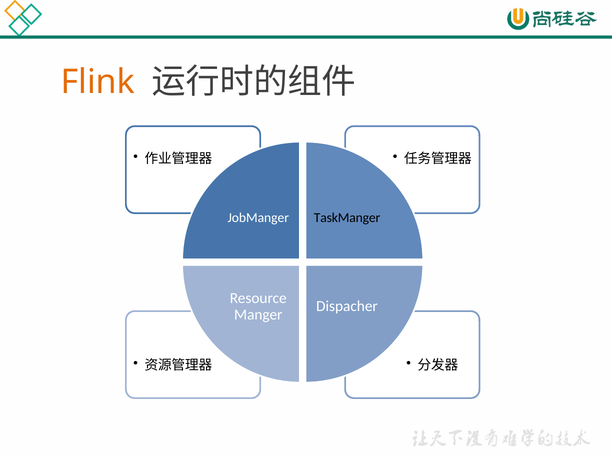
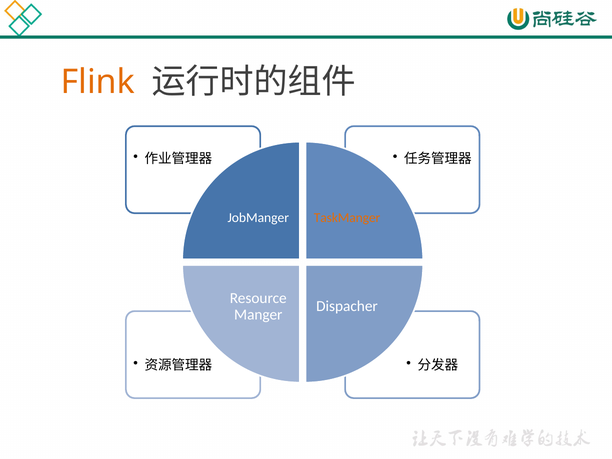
TaskManger colour: black -> orange (347, 218)
